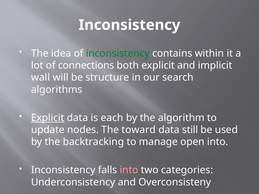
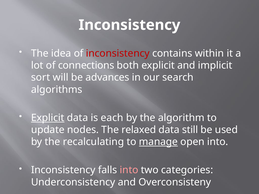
inconsistency colour: green -> red (118, 53)
wall: wall -> sort (41, 78)
structure: structure -> advances (107, 78)
toward: toward -> relaxed (139, 130)
backtracking: backtracking -> recalculating (93, 142)
manage underline: none -> present (158, 142)
